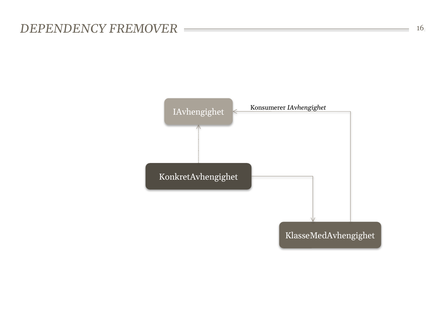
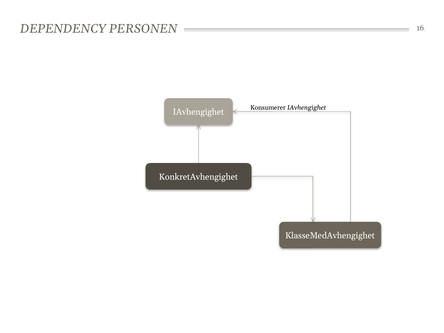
FREMOVER: FREMOVER -> PERSONEN (143, 29)
